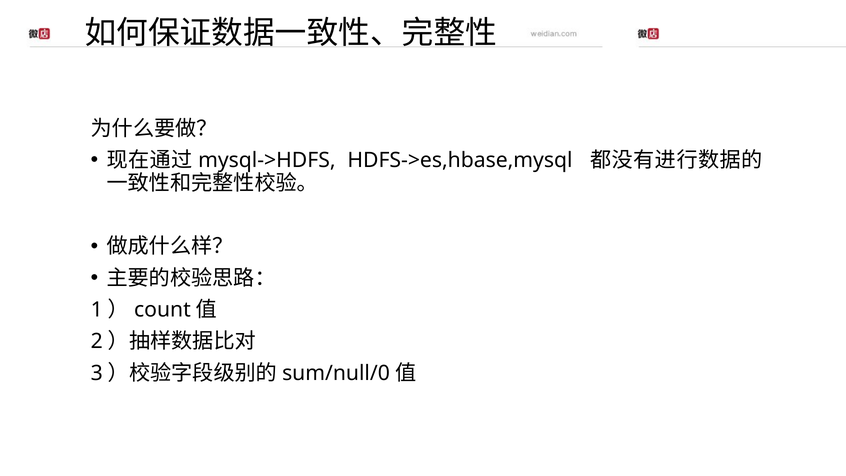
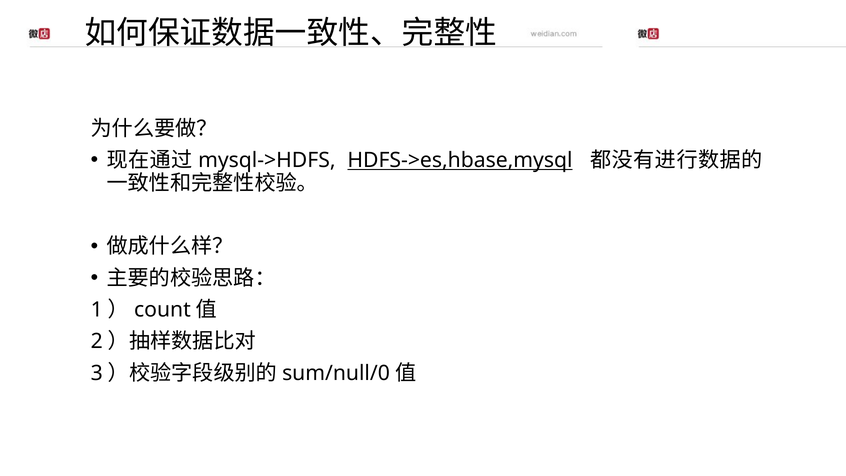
HDFS->es,hbase,mysql underline: none -> present (460, 160)
